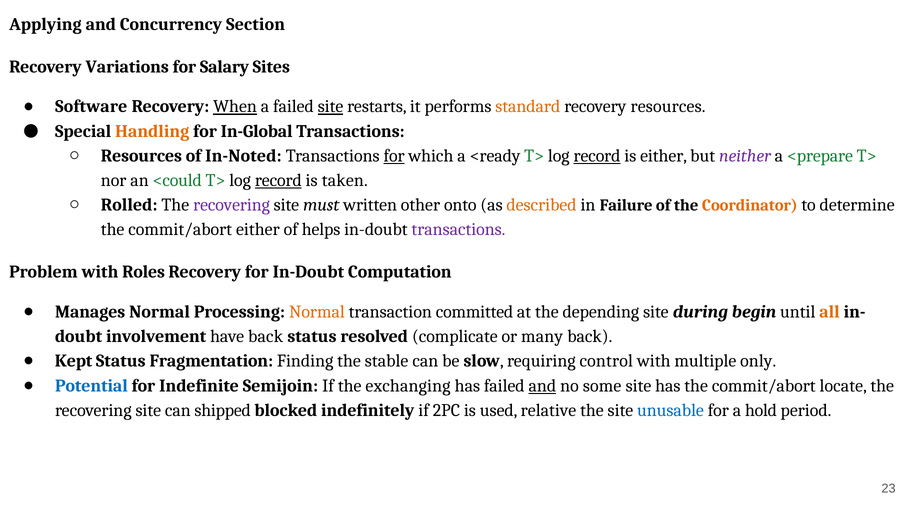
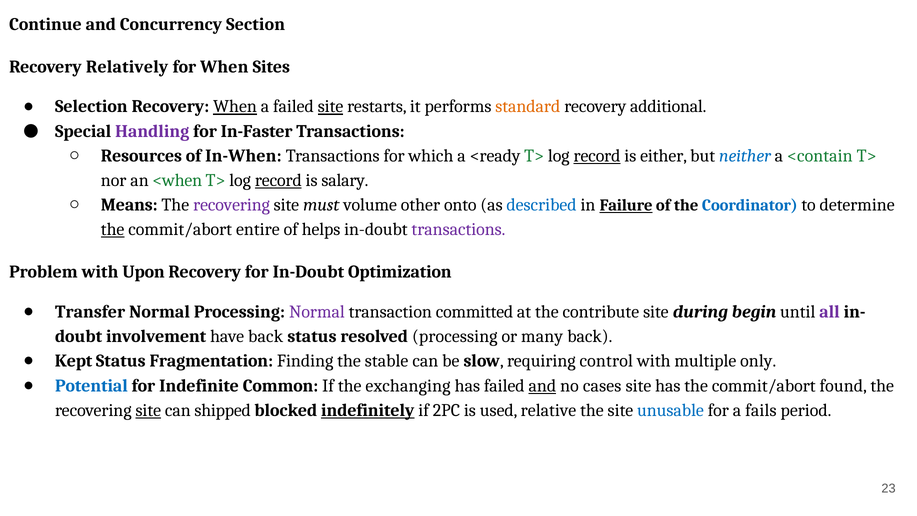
Applying: Applying -> Continue (45, 24)
Variations: Variations -> Relatively (127, 67)
for Salary: Salary -> When (224, 67)
Software: Software -> Selection (91, 107)
recovery resources: resources -> additional (668, 107)
Handling colour: orange -> purple (152, 131)
In-Global: In-Global -> In-Faster (257, 131)
In-Noted: In-Noted -> In-When (243, 156)
for underline: present -> none (394, 156)
neither colour: purple -> blue (745, 156)
<prepare: <prepare -> <contain (820, 156)
<could: <could -> <when (177, 180)
taken: taken -> salary (345, 180)
Rolled: Rolled -> Means (129, 205)
written: written -> volume (370, 205)
described colour: orange -> blue (542, 205)
Failure underline: none -> present (626, 205)
Coordinator colour: orange -> blue (750, 205)
the underline: none -> present (113, 229)
commit/abort either: either -> entire (258, 229)
Roles: Roles -> Upon (144, 272)
Computation: Computation -> Optimization (400, 272)
Manages: Manages -> Transfer (90, 312)
Normal colour: orange -> purple (317, 312)
depending: depending -> contribute (601, 312)
all colour: orange -> purple (830, 312)
resolved complicate: complicate -> processing (455, 336)
Semijoin: Semijoin -> Common (280, 386)
some: some -> cases (602, 386)
locate: locate -> found (843, 386)
site underline: none -> present (148, 410)
indefinitely underline: none -> present (368, 410)
hold: hold -> fails (761, 410)
